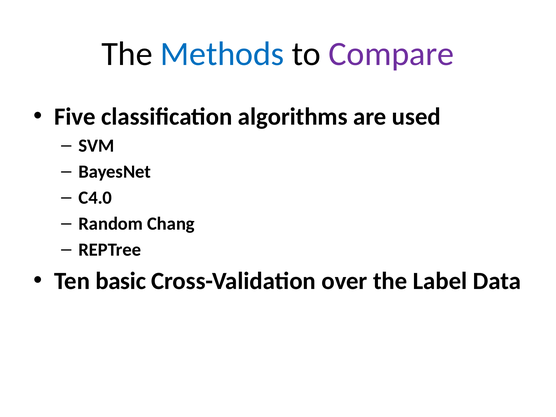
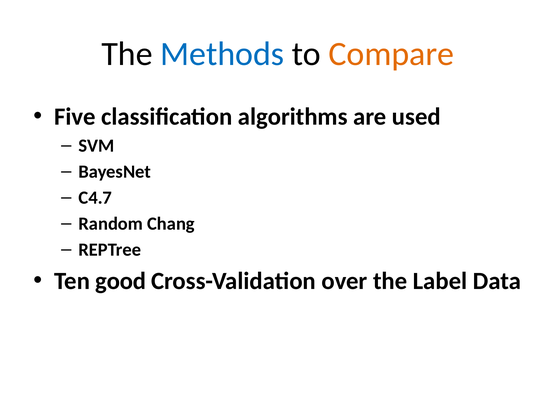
Compare colour: purple -> orange (391, 54)
C4.0: C4.0 -> C4.7 (95, 198)
basic: basic -> good (121, 281)
